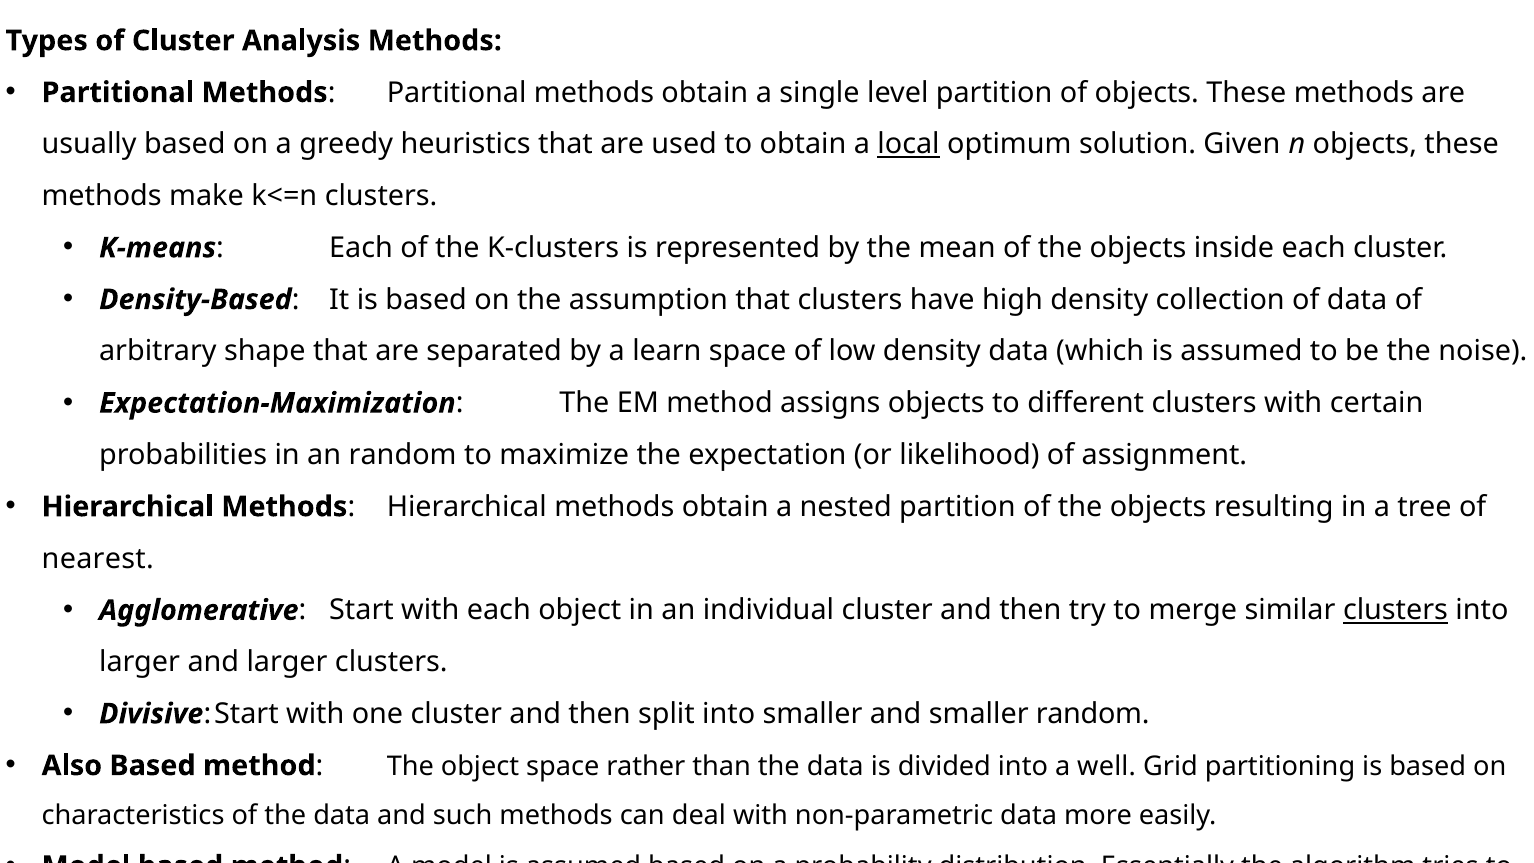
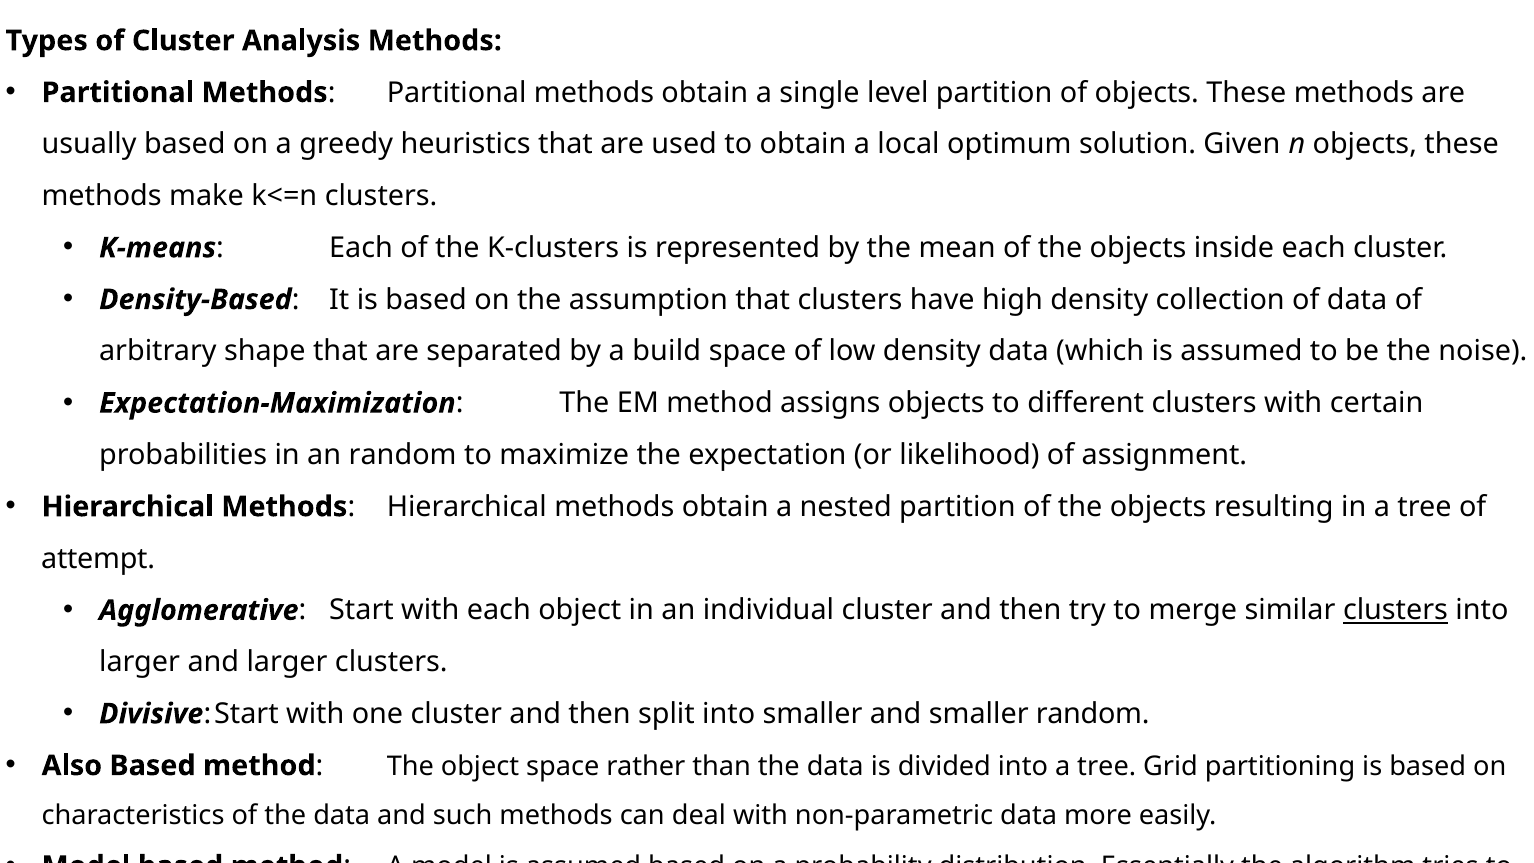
local underline: present -> none (909, 144)
a learn: learn -> build (667, 351)
nearest: nearest -> attempt (98, 559)
into a well: well -> tree (1107, 766)
